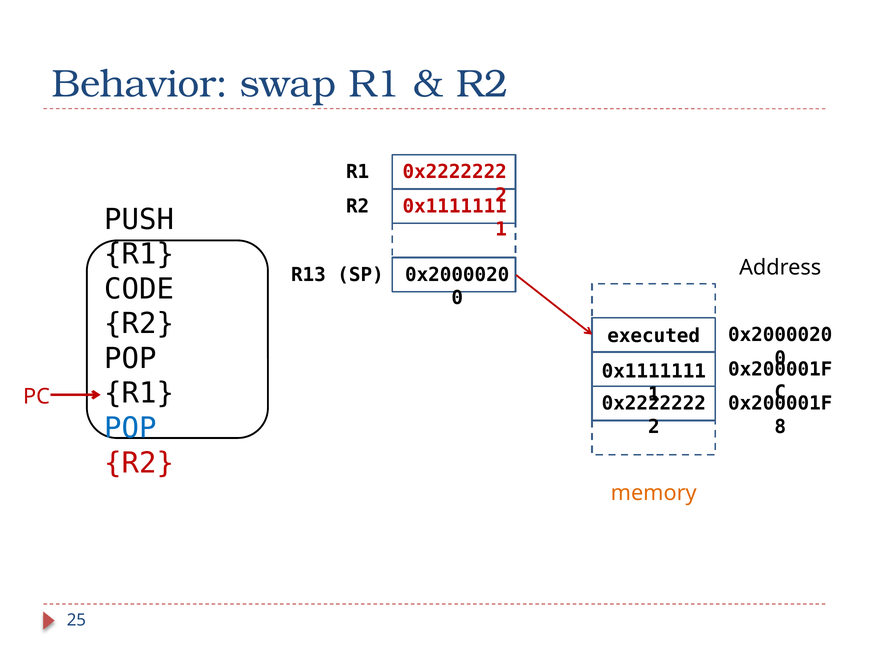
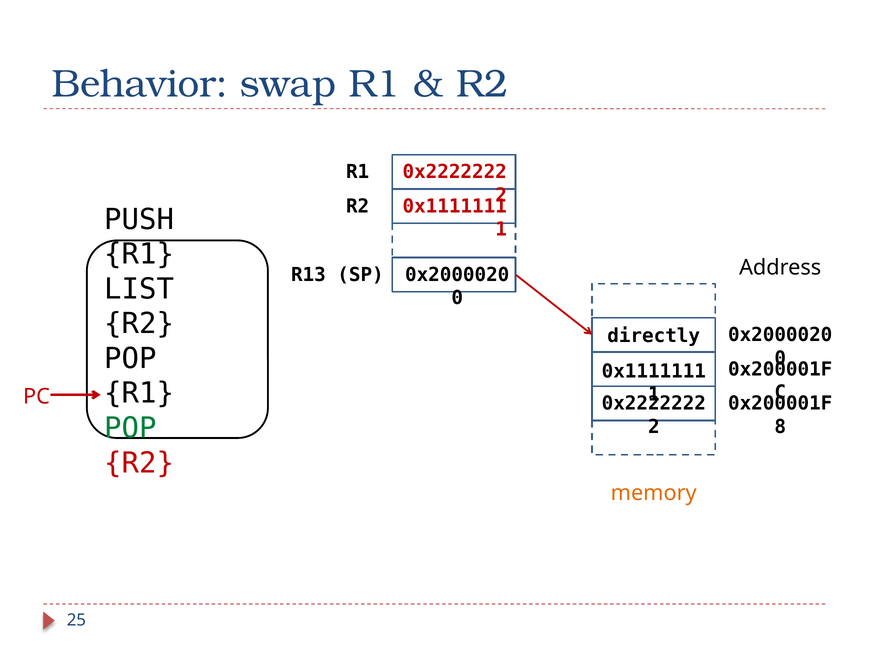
CODE: CODE -> LIST (139, 289)
executed: executed -> directly (654, 336)
POP colour: blue -> green (130, 428)
